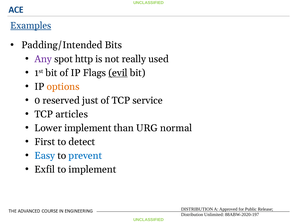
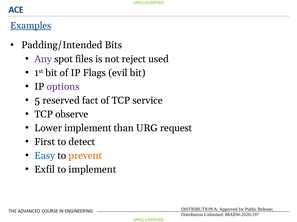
http: http -> files (84, 59)
really: really -> reject (134, 59)
evil underline: present -> none (118, 73)
options colour: orange -> purple (63, 87)
0: 0 -> 5 (37, 101)
just: just -> fact (90, 101)
articles: articles -> observe (72, 115)
normal: normal -> request (176, 128)
prevent colour: blue -> orange (85, 156)
